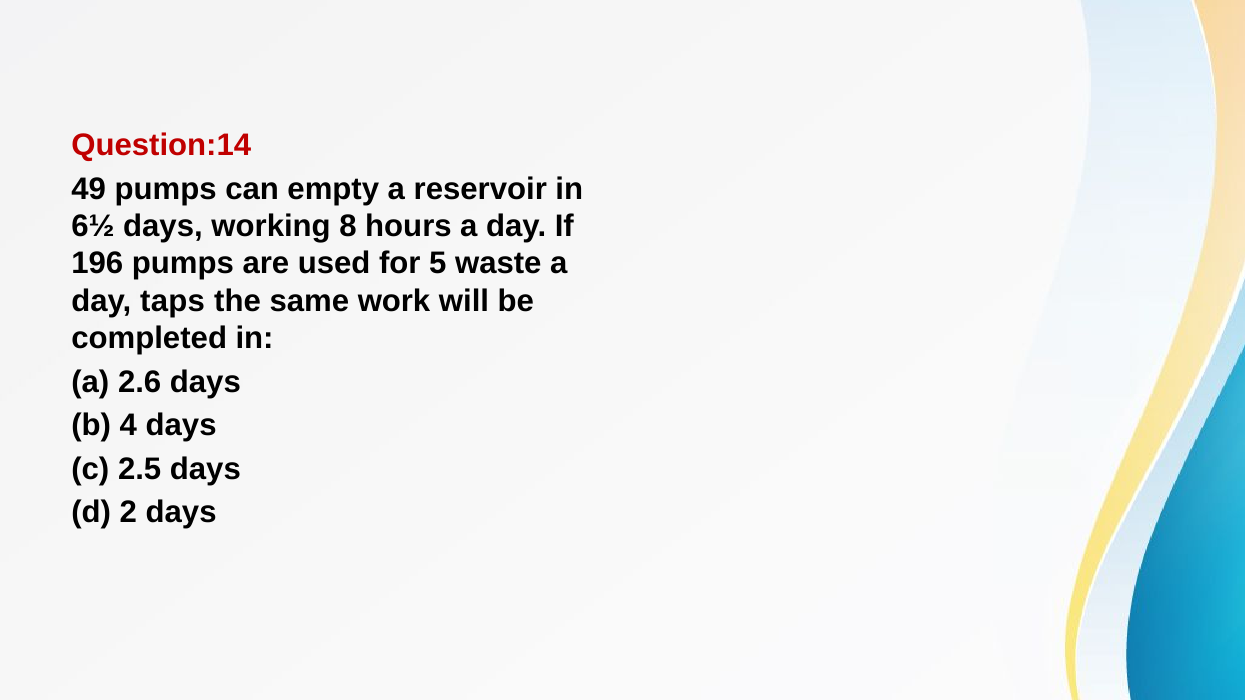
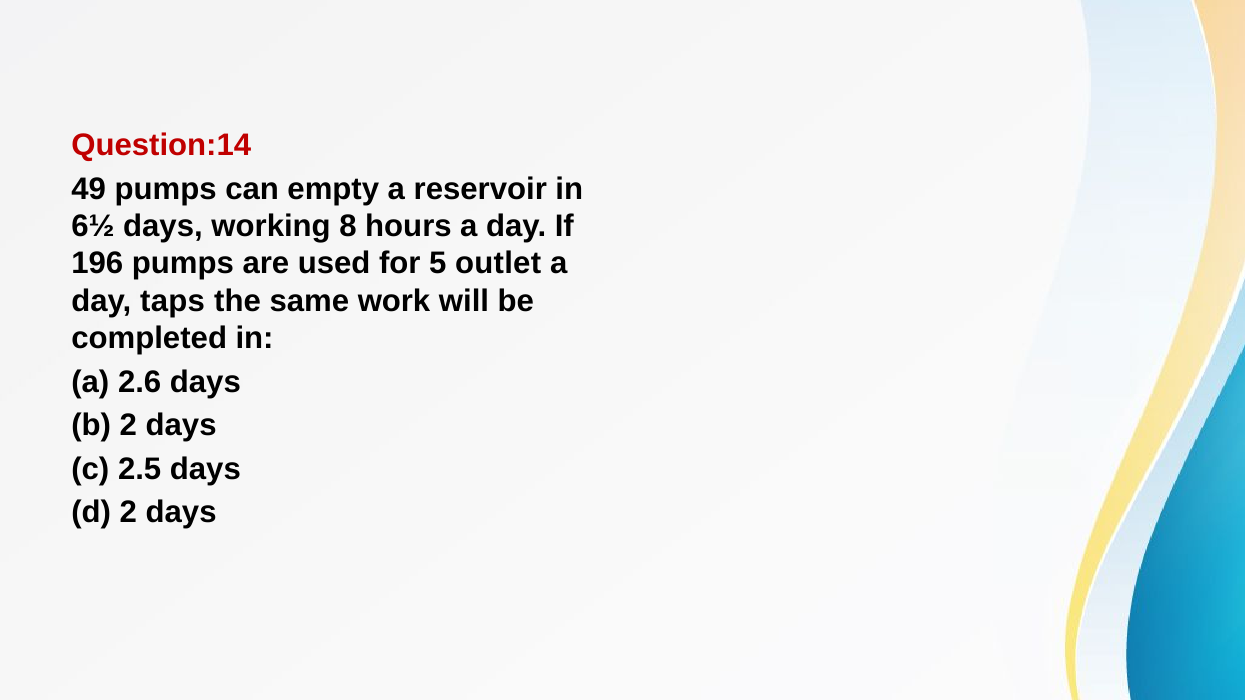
waste: waste -> outlet (498, 264)
b 4: 4 -> 2 (128, 425)
